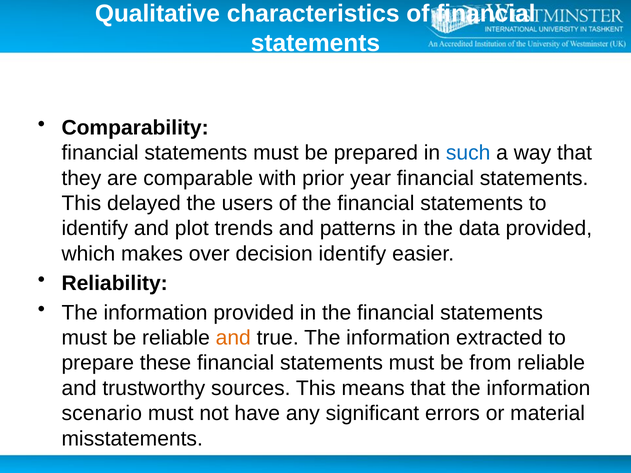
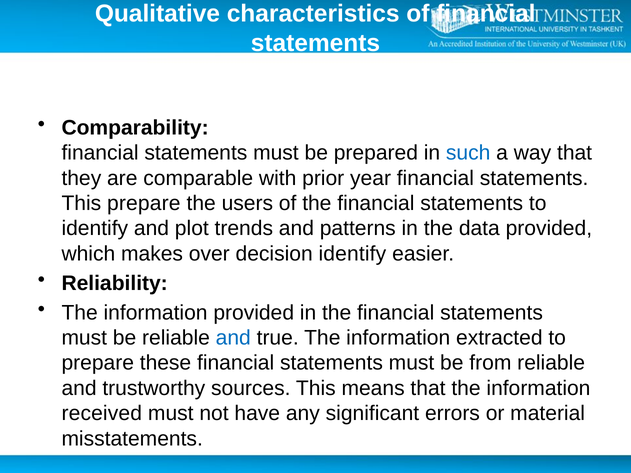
This delayed: delayed -> prepare (144, 203)
and colour: orange -> blue (233, 338)
scenario: scenario -> received (102, 414)
